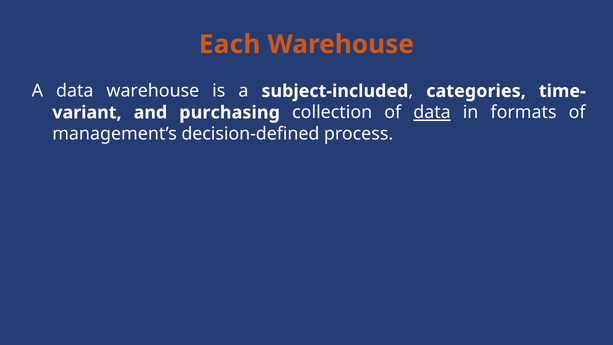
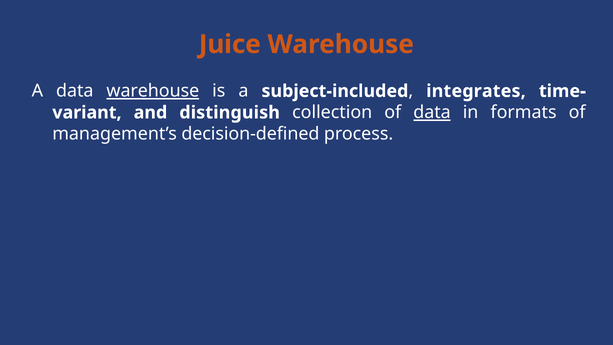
Each: Each -> Juice (230, 44)
warehouse underline: none -> present (153, 91)
categories: categories -> integrates (476, 91)
purchasing: purchasing -> distinguish (230, 112)
